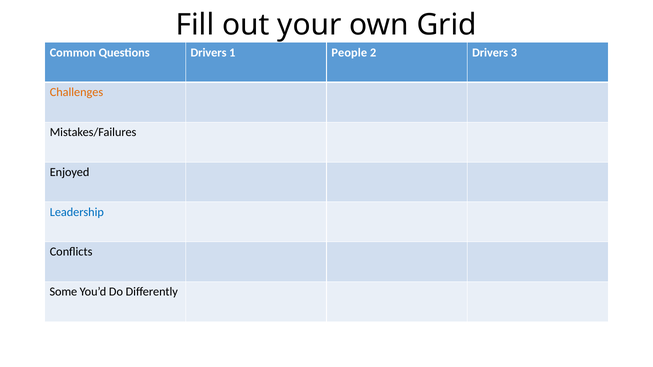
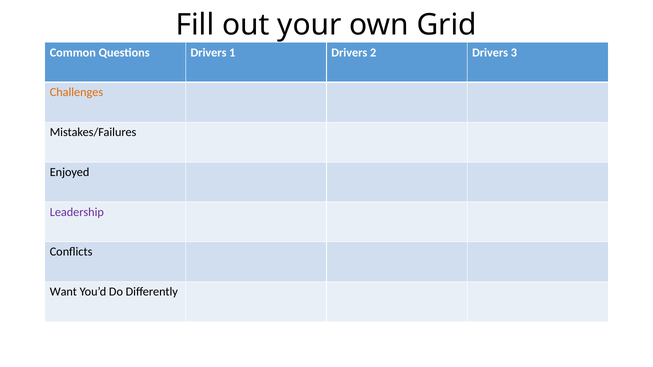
1 People: People -> Drivers (349, 53)
Leadership colour: blue -> purple (77, 212)
Some: Some -> Want (63, 292)
